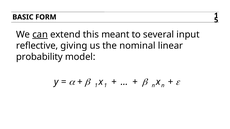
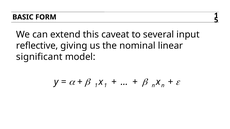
can underline: present -> none (40, 35)
meant: meant -> caveat (115, 35)
probability: probability -> significant (39, 57)
